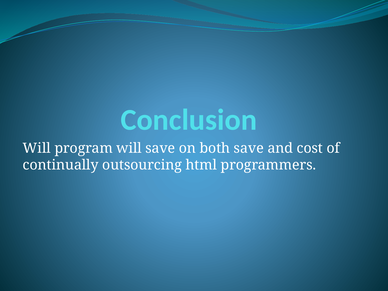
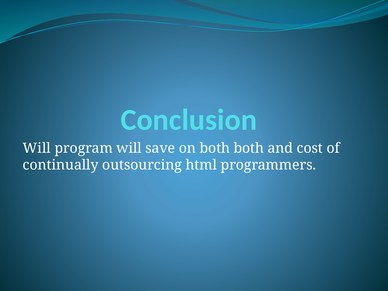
both save: save -> both (249, 148)
